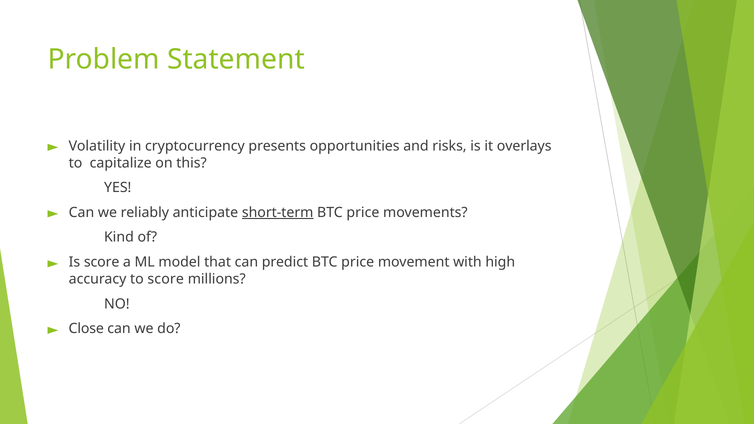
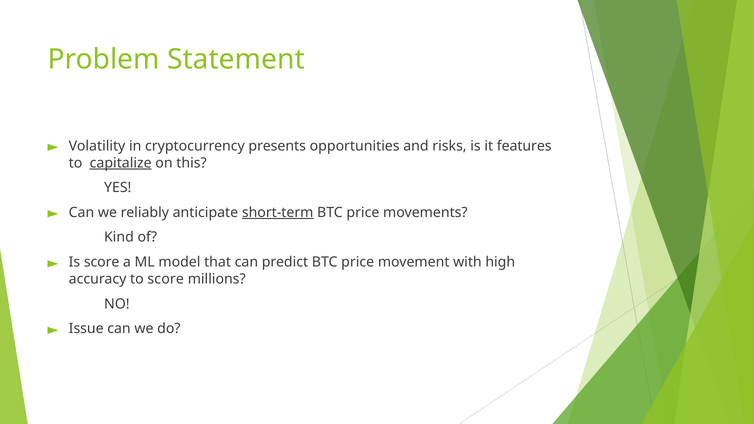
overlays: overlays -> features (524, 146)
capitalize underline: none -> present (121, 163)
Close: Close -> Issue (86, 329)
